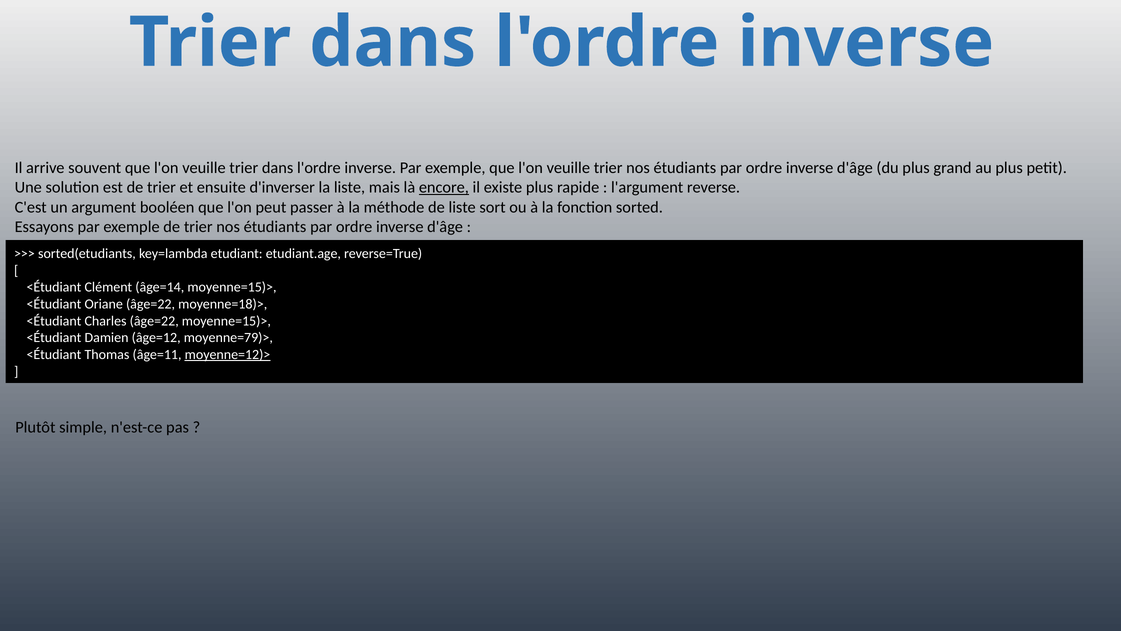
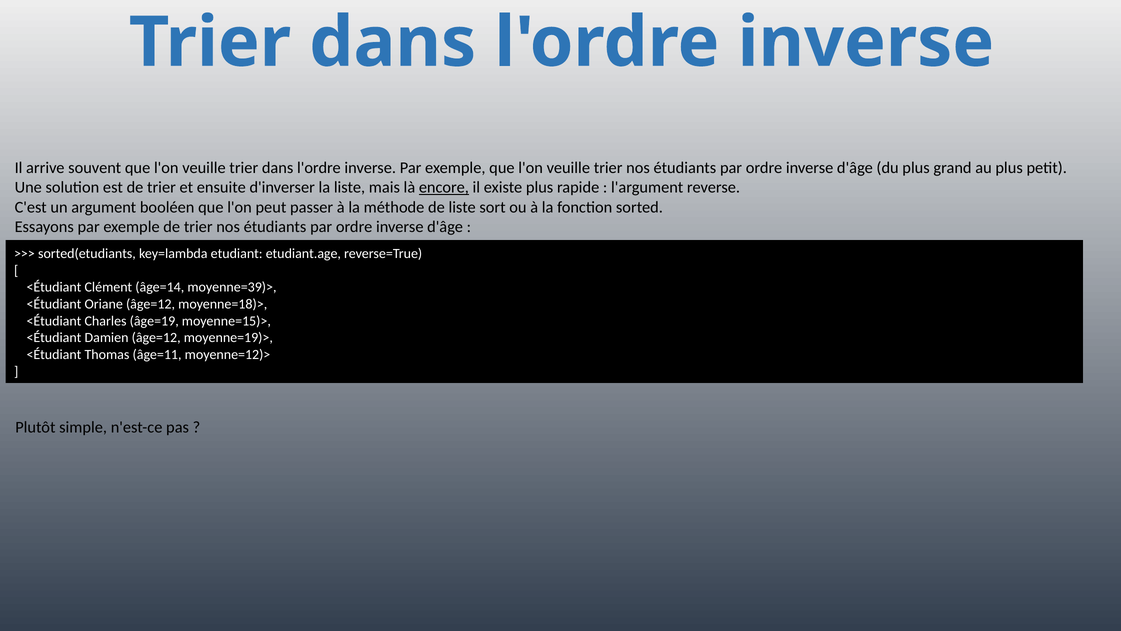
âge=14 moyenne=15)>: moyenne=15)> -> moyenne=39)> (232, 287)
Oriane âge=22: âge=22 -> âge=12 (151, 304)
Charles âge=22: âge=22 -> âge=19 (154, 321)
moyenne=79)>: moyenne=79)> -> moyenne=19)> (228, 338)
moyenne=12)> underline: present -> none (228, 354)
